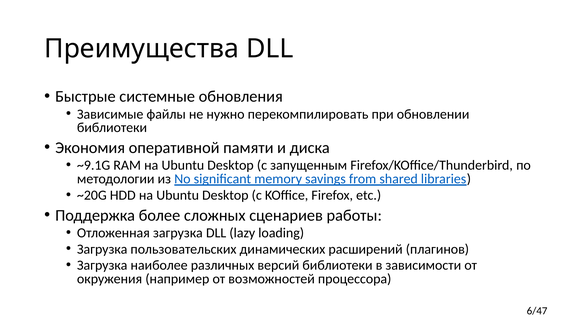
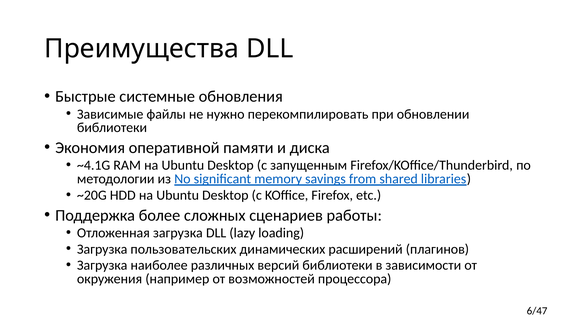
~9.1G: ~9.1G -> ~4.1G (94, 165)
